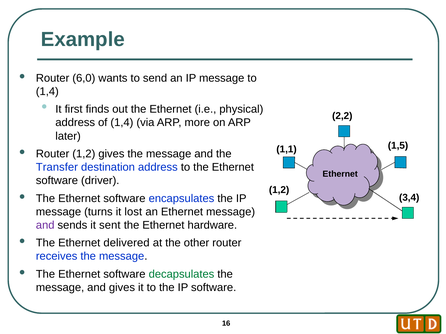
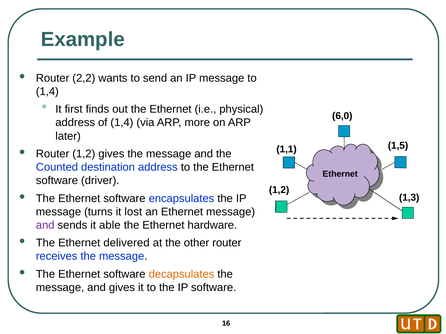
6,0: 6,0 -> 2,2 (84, 78)
2,2: 2,2 -> 6,0 (342, 116)
Transfer: Transfer -> Counted (57, 167)
3,4: 3,4 -> 1,3 (409, 198)
sent: sent -> able (110, 225)
decapsulates colour: green -> orange (181, 274)
